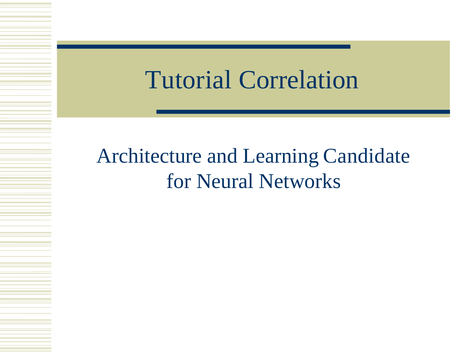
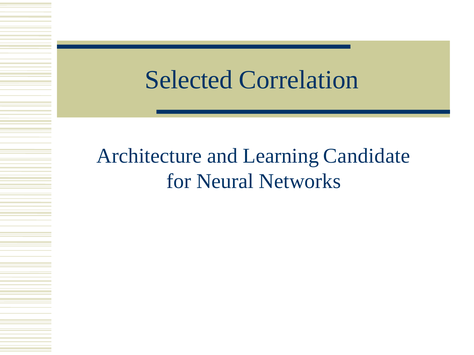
Tutorial: Tutorial -> Selected (189, 80)
